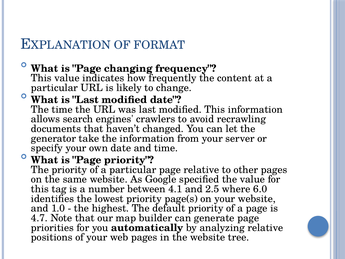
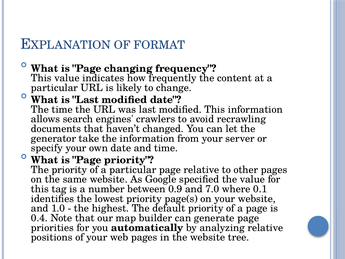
4.1: 4.1 -> 0.9 (175, 189)
2.5: 2.5 -> 7.0 (212, 189)
6.0: 6.0 -> 0.1 (260, 189)
4.7: 4.7 -> 0.4 (39, 218)
